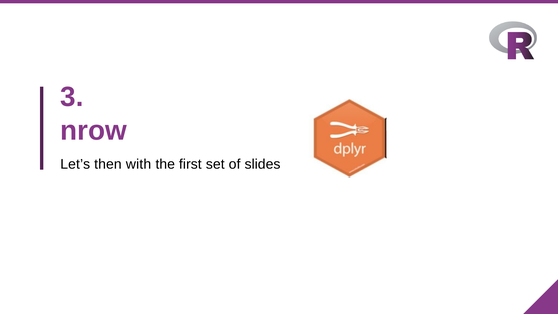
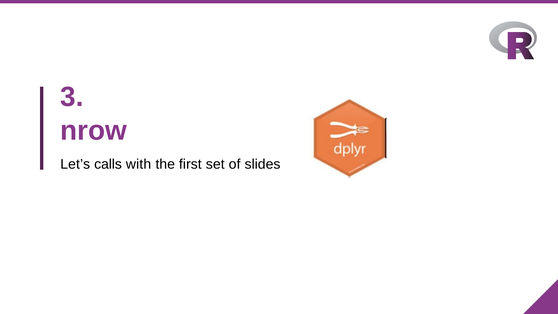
then: then -> calls (108, 164)
